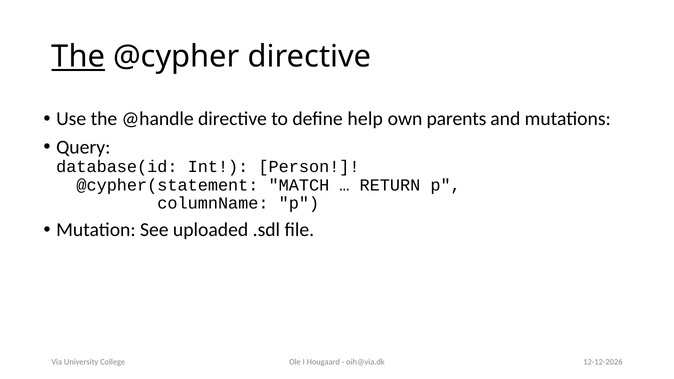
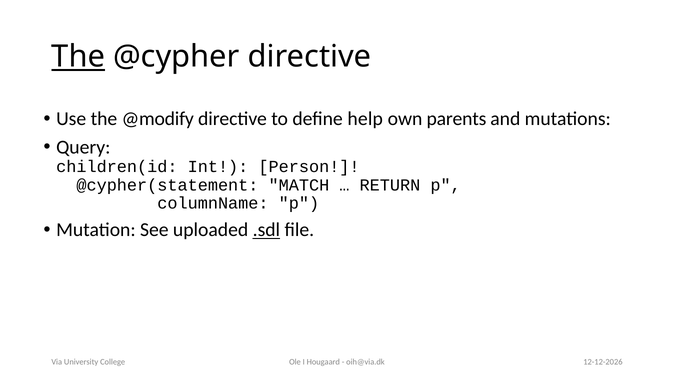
@handle: @handle -> @modify (158, 119)
database(id: database(id -> children(id (117, 167)
.sdl underline: none -> present (266, 230)
